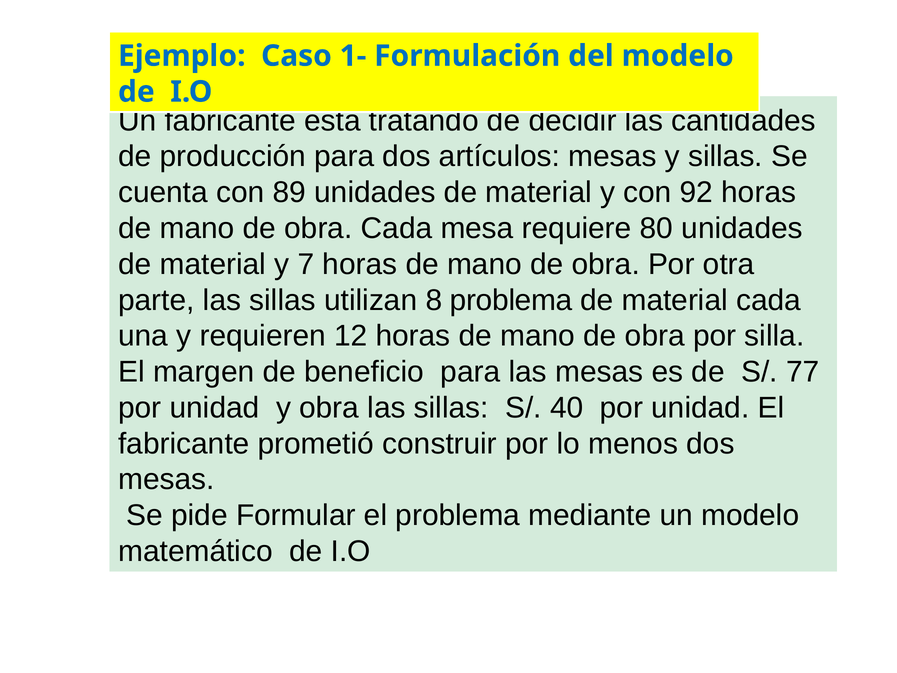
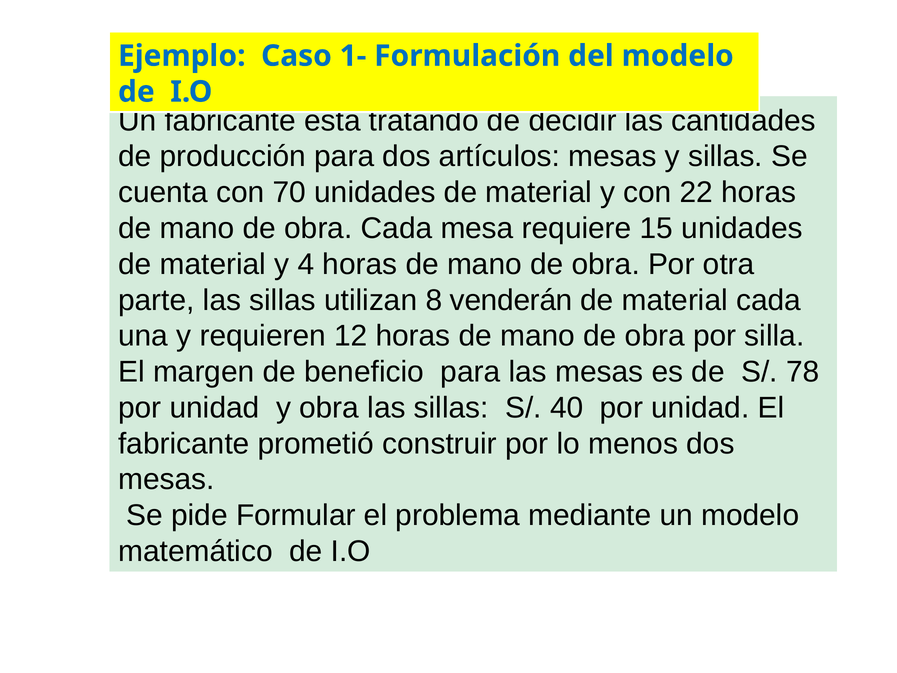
89: 89 -> 70 (289, 192)
92: 92 -> 22 (696, 192)
80: 80 -> 15 (657, 228)
7: 7 -> 4 (306, 264)
8 problema: problema -> venderán (511, 300)
77: 77 -> 78 (803, 372)
